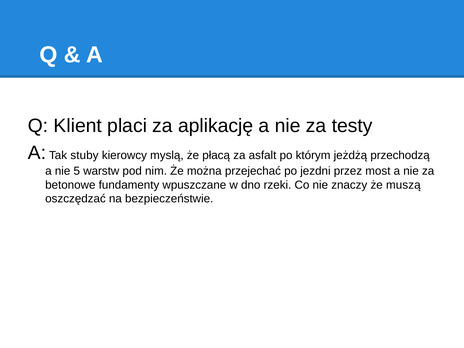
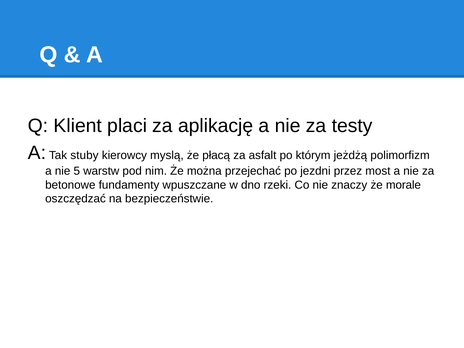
przechodzą: przechodzą -> polimorfizm (400, 155)
muszą: muszą -> morale (403, 185)
